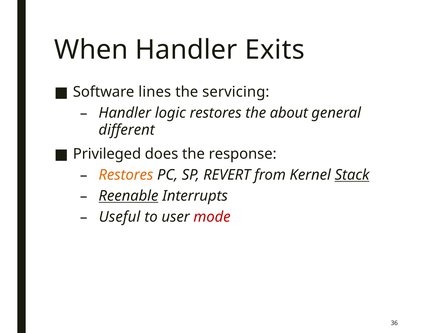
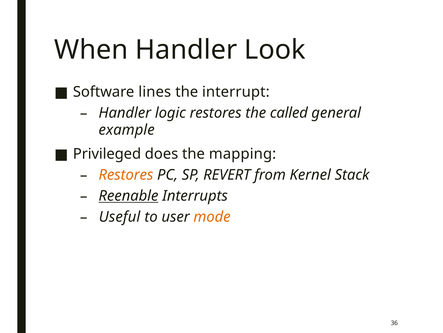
Exits: Exits -> Look (275, 50)
servicing: servicing -> interrupt (236, 92)
about: about -> called (289, 113)
different: different -> example (127, 130)
response: response -> mapping (243, 154)
Stack underline: present -> none (352, 175)
mode colour: red -> orange (212, 216)
